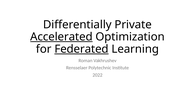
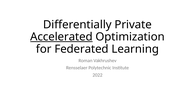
Federated underline: present -> none (81, 49)
